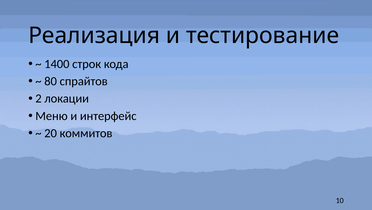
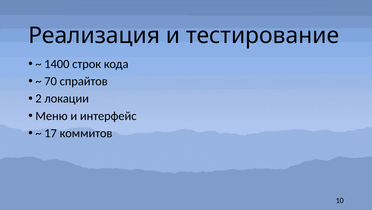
80: 80 -> 70 (51, 81)
20: 20 -> 17 (51, 133)
